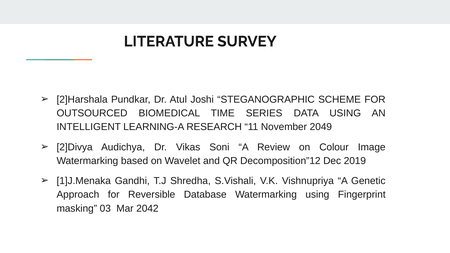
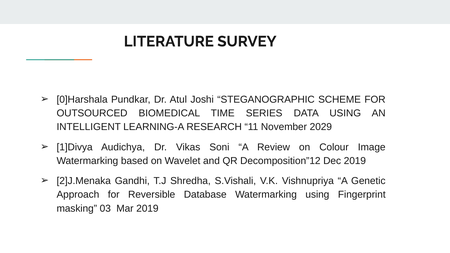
2]Harshala: 2]Harshala -> 0]Harshala (82, 100)
2049: 2049 -> 2029 (321, 127)
2]Divya: 2]Divya -> 1]Divya (75, 147)
1]J.Menaka: 1]J.Menaka -> 2]J.Menaka (84, 181)
Mar 2042: 2042 -> 2019 (147, 209)
